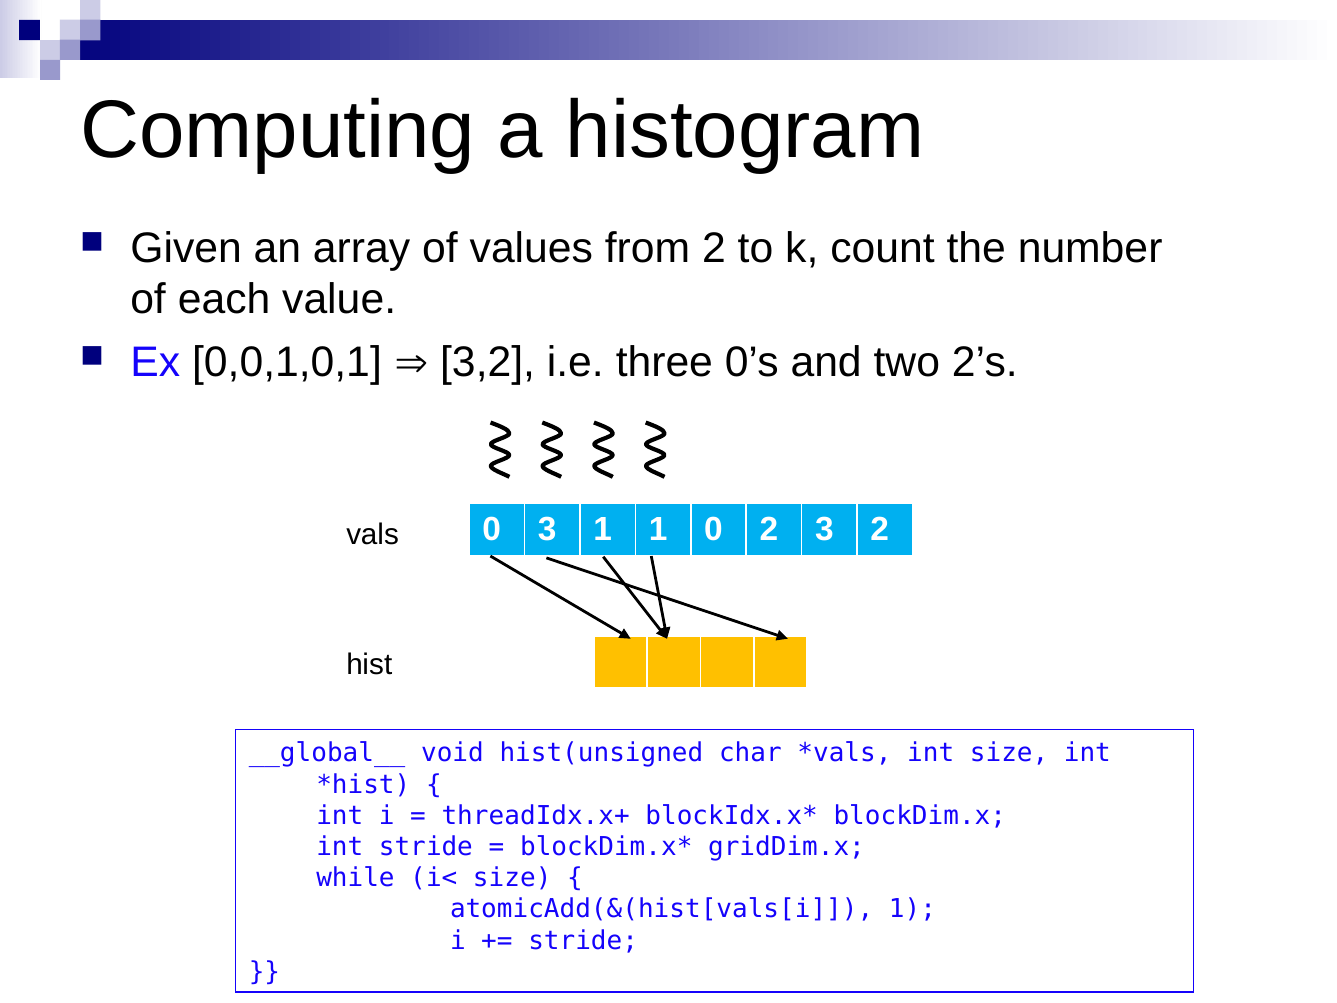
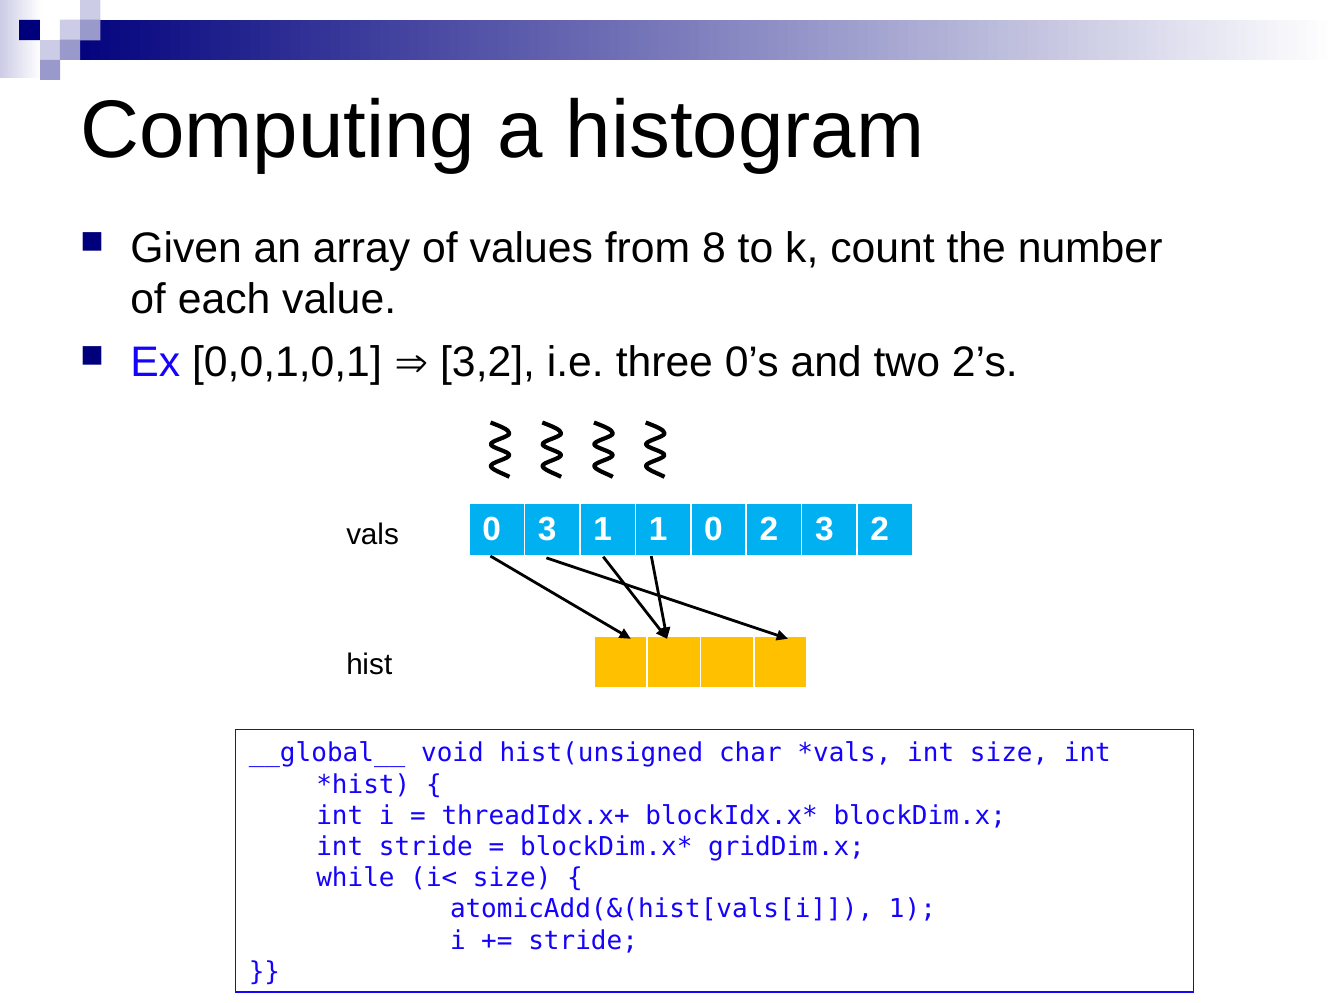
from 2: 2 -> 8 (714, 248)
